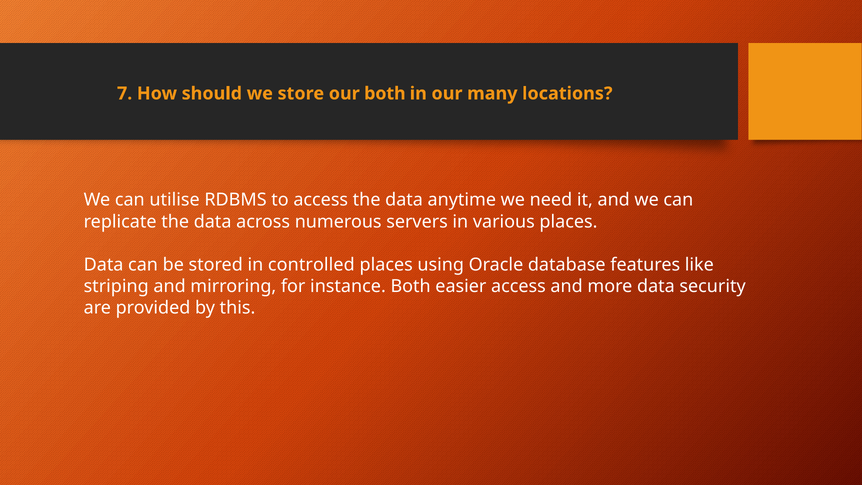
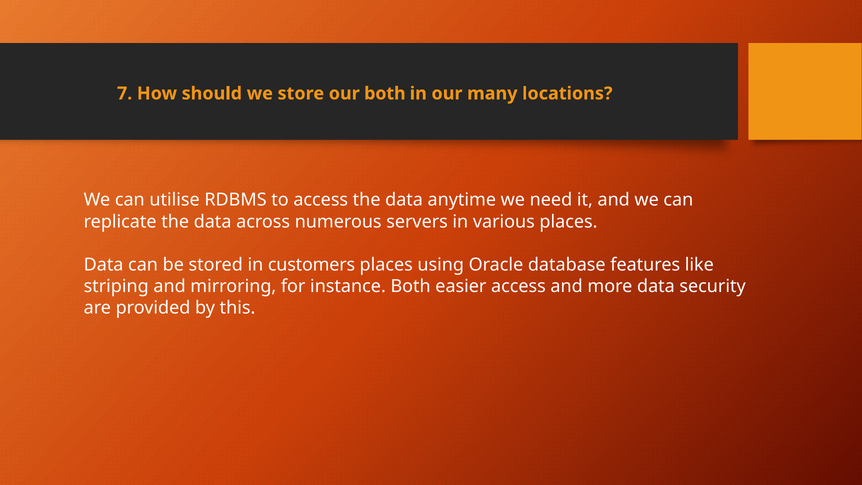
controlled: controlled -> customers (312, 265)
